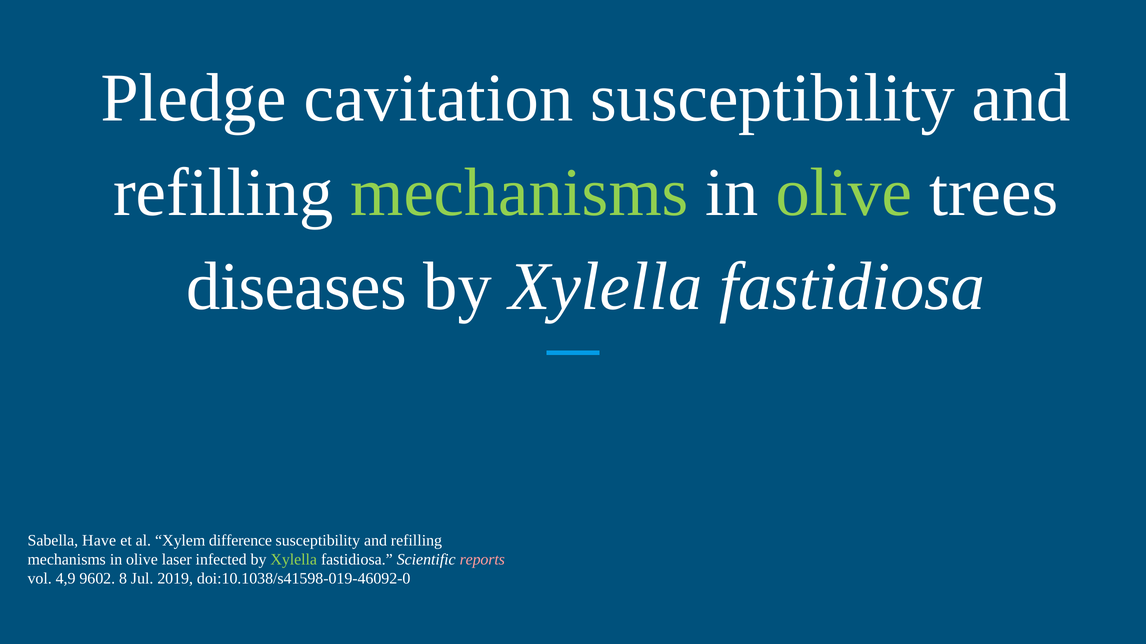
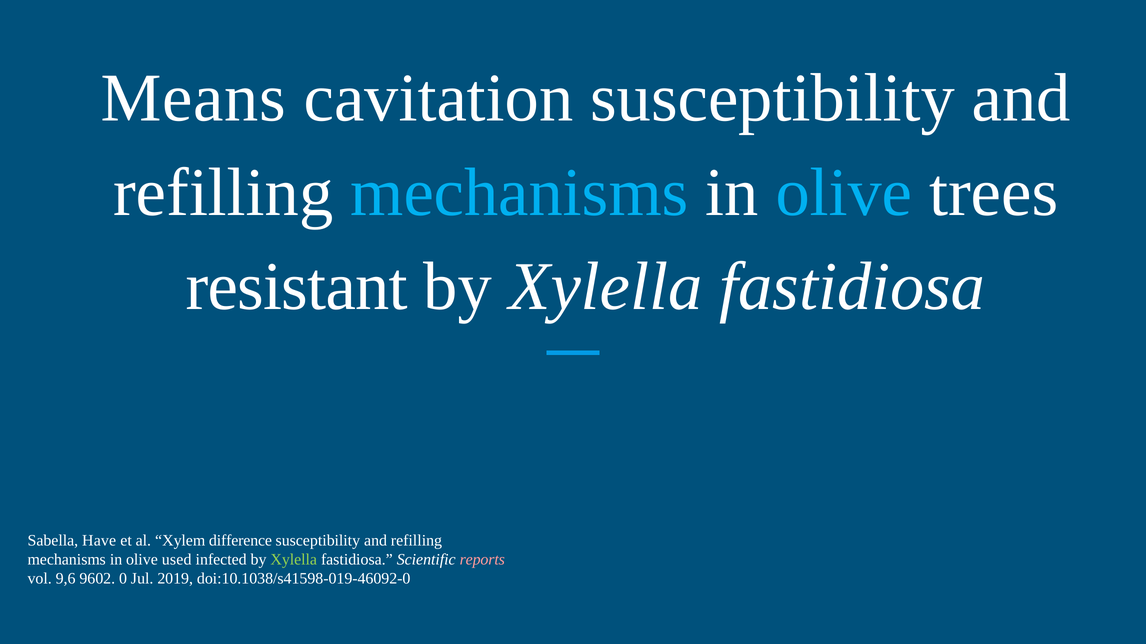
Pledge: Pledge -> Means (193, 98)
mechanisms colour: light green -> light blue (519, 193)
olive colour: light green -> light blue (844, 193)
diseases: diseases -> resistant (297, 287)
laser: laser -> used (177, 560)
4,9: 4,9 -> 9,6 (66, 579)
8: 8 -> 0 (123, 579)
